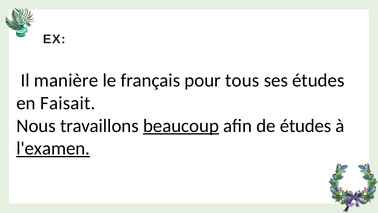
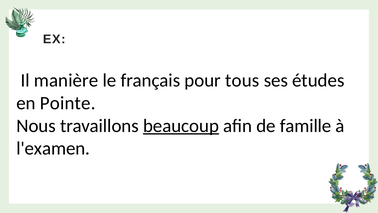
Faisait: Faisait -> Pointe (68, 103)
de études: études -> famille (306, 126)
l'examen underline: present -> none (53, 148)
